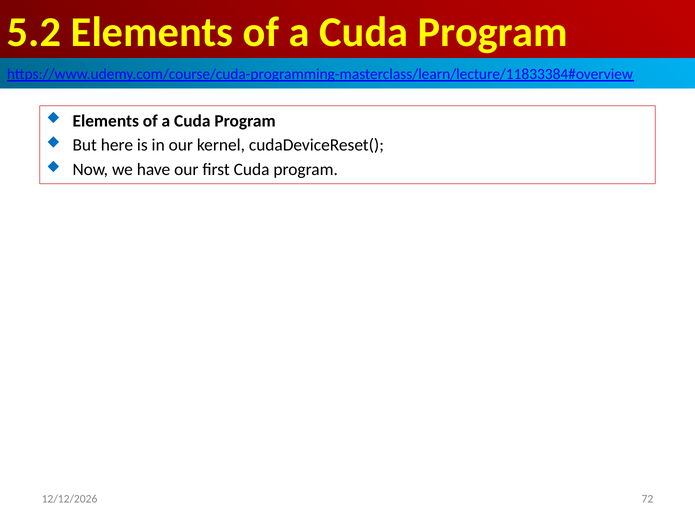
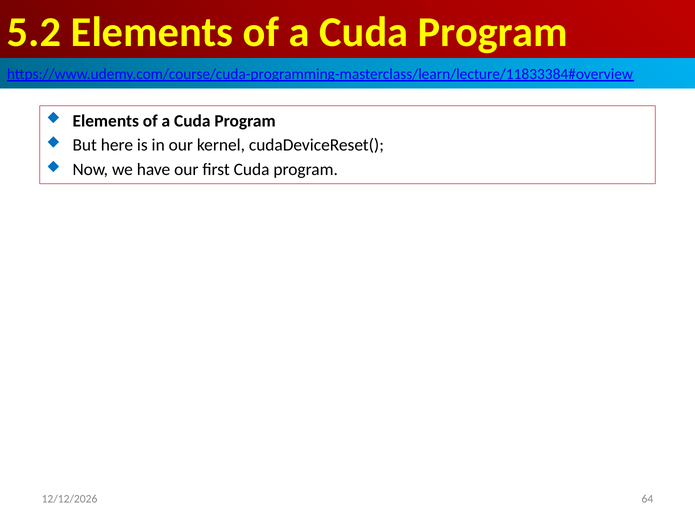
72: 72 -> 64 (647, 499)
